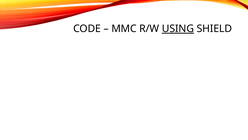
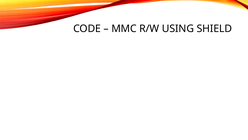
USING underline: present -> none (178, 29)
